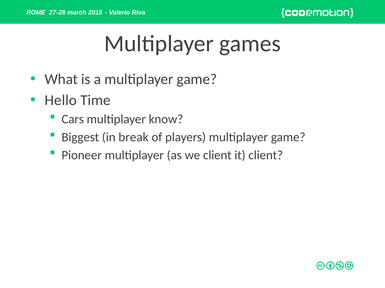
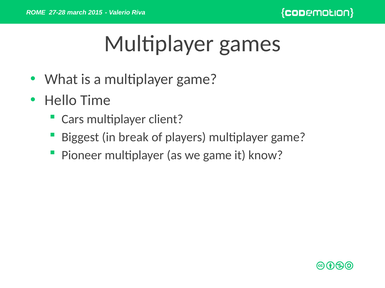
know: know -> client (166, 120)
we client: client -> game (217, 155)
it client: client -> know (266, 155)
